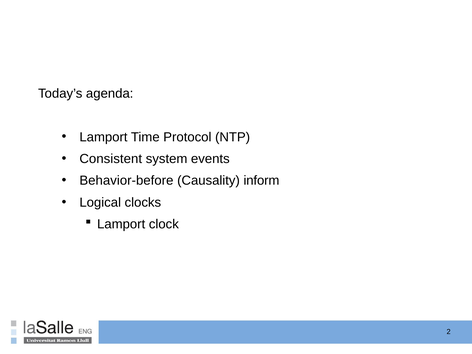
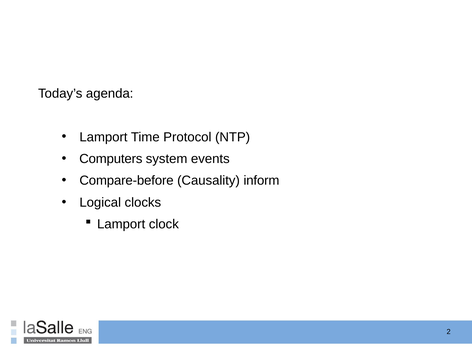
Consistent: Consistent -> Computers (111, 159)
Behavior-before: Behavior-before -> Compare-before (127, 181)
